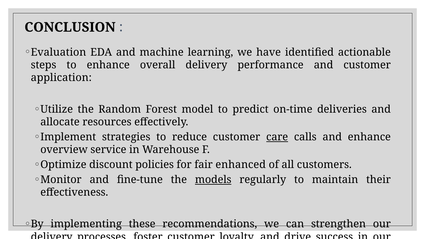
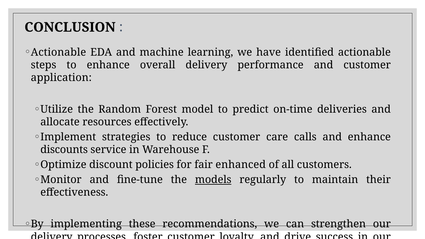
Evaluation: Evaluation -> Actionable (58, 52)
care underline: present -> none (277, 137)
overview: overview -> discounts (64, 150)
